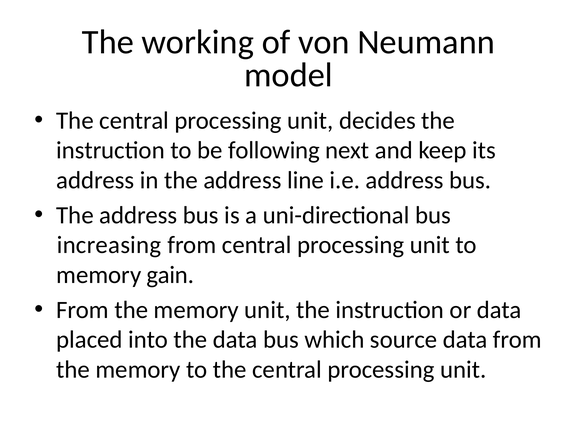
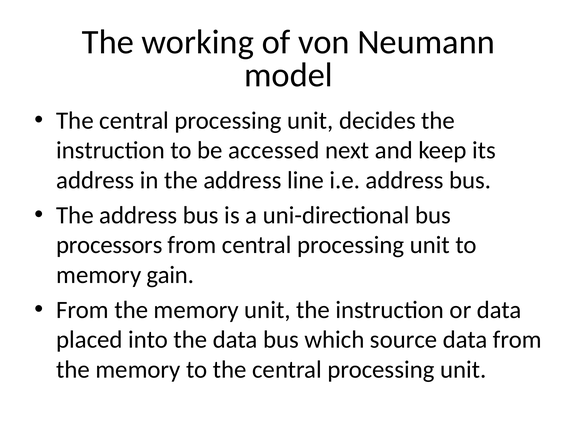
following: following -> accessed (274, 150)
increasing: increasing -> processors (109, 245)
